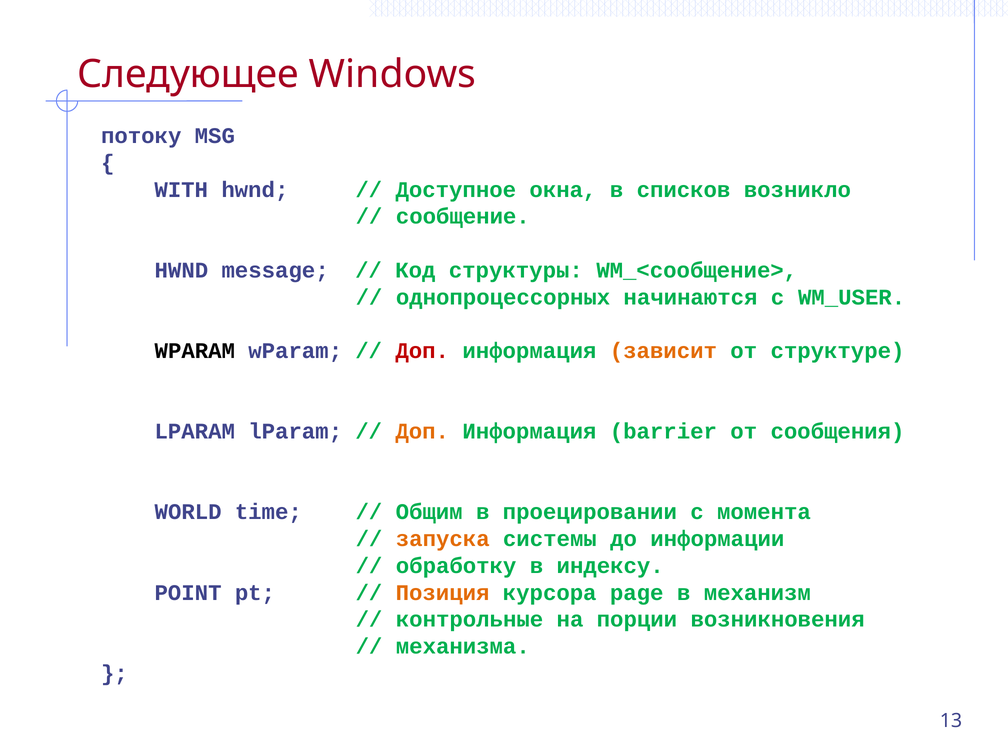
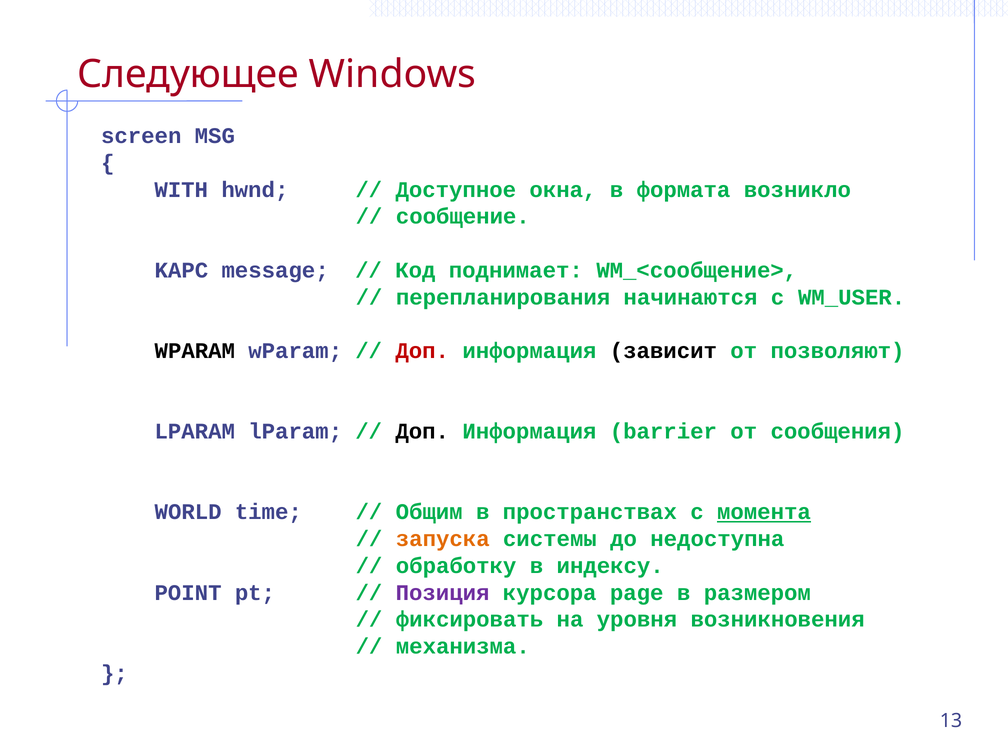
потоку: потоку -> screen (141, 136)
списков: списков -> формата (684, 190)
HWND: HWND -> KAPC (181, 270)
структуры: структуры -> поднимает (516, 270)
однопроцессорных: однопроцессорных -> перепланирования (503, 297)
зависит colour: orange -> black (663, 351)
структуре: структуре -> позволяют (837, 351)
Доп colour: orange -> black (422, 431)
проецировании: проецировании -> пространствах (590, 512)
момента underline: none -> present (764, 512)
информации: информации -> недоступна (717, 539)
Позиция colour: orange -> purple (443, 593)
механизм: механизм -> размером (757, 593)
контрольные: контрольные -> фиксировать (470, 620)
порции: порции -> уровня (637, 620)
